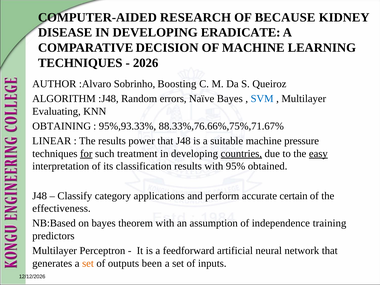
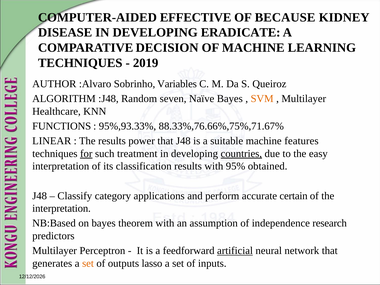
RESEARCH: RESEARCH -> EFFECTIVE (196, 17)
2026: 2026 -> 2019 (146, 63)
Boosting: Boosting -> Variables (177, 84)
errors: errors -> seven (173, 99)
SVM colour: blue -> orange (262, 99)
Evaluating: Evaluating -> Healthcare (56, 111)
OBTAINING: OBTAINING -> FUNCTIONS (62, 126)
pressure: pressure -> features (301, 141)
easy underline: present -> none (318, 154)
effectiveness: effectiveness -> interpretation (62, 208)
training: training -> research (330, 223)
artificial underline: none -> present (235, 251)
been: been -> lasso (152, 263)
